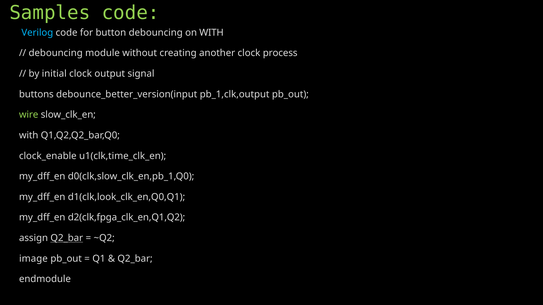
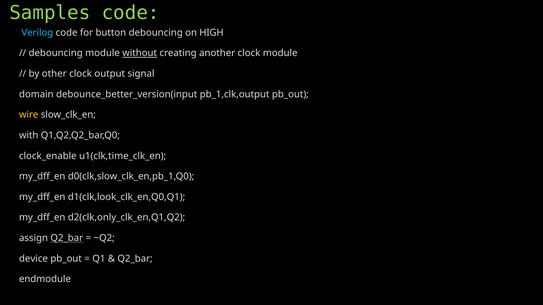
on WITH: WITH -> HIGH (212, 33)
without underline: none -> present (140, 53)
clock process: process -> module (280, 53)
initial: initial -> other (54, 74)
buttons: buttons -> domain (36, 94)
wire colour: light green -> yellow (29, 115)
d2(clk,fpga_clk_en,Q1,Q2: d2(clk,fpga_clk_en,Q1,Q2 -> d2(clk,only_clk_en,Q1,Q2 (127, 218)
image: image -> device (33, 259)
